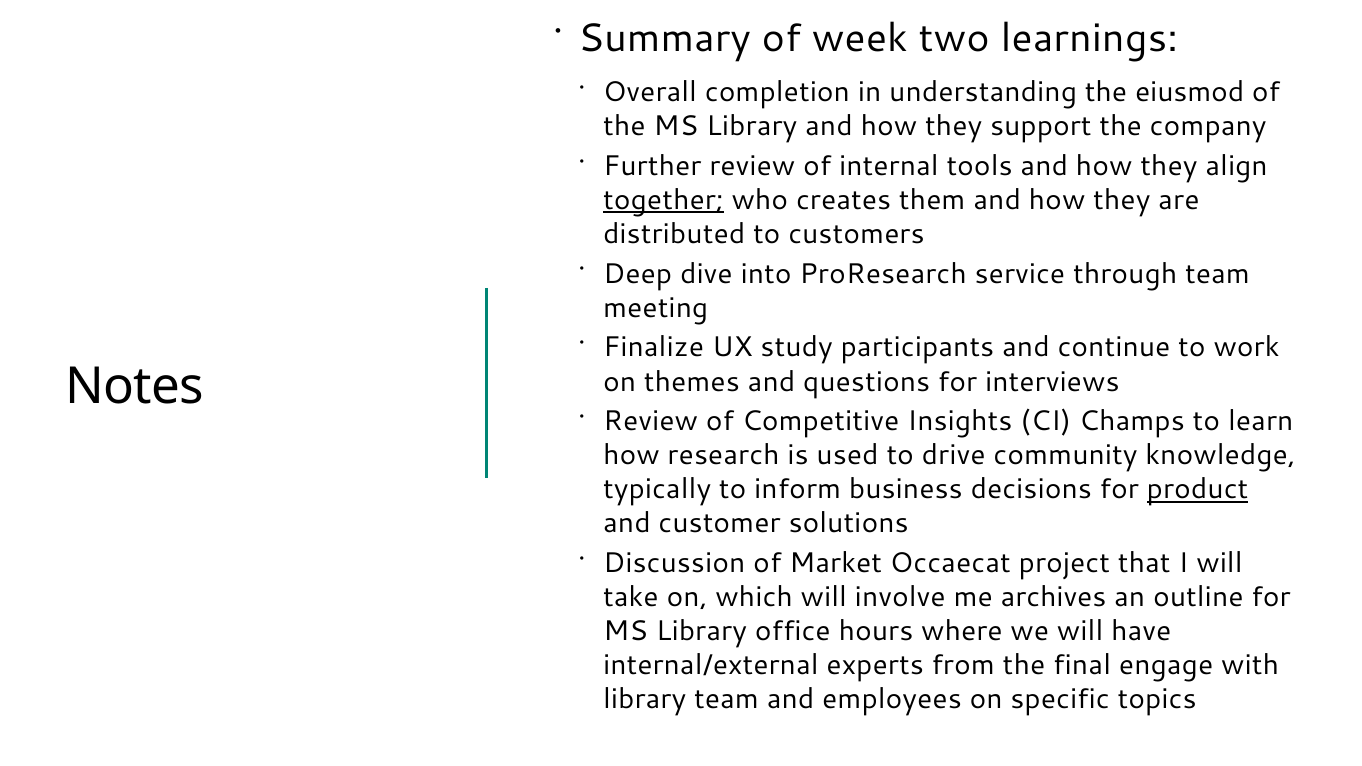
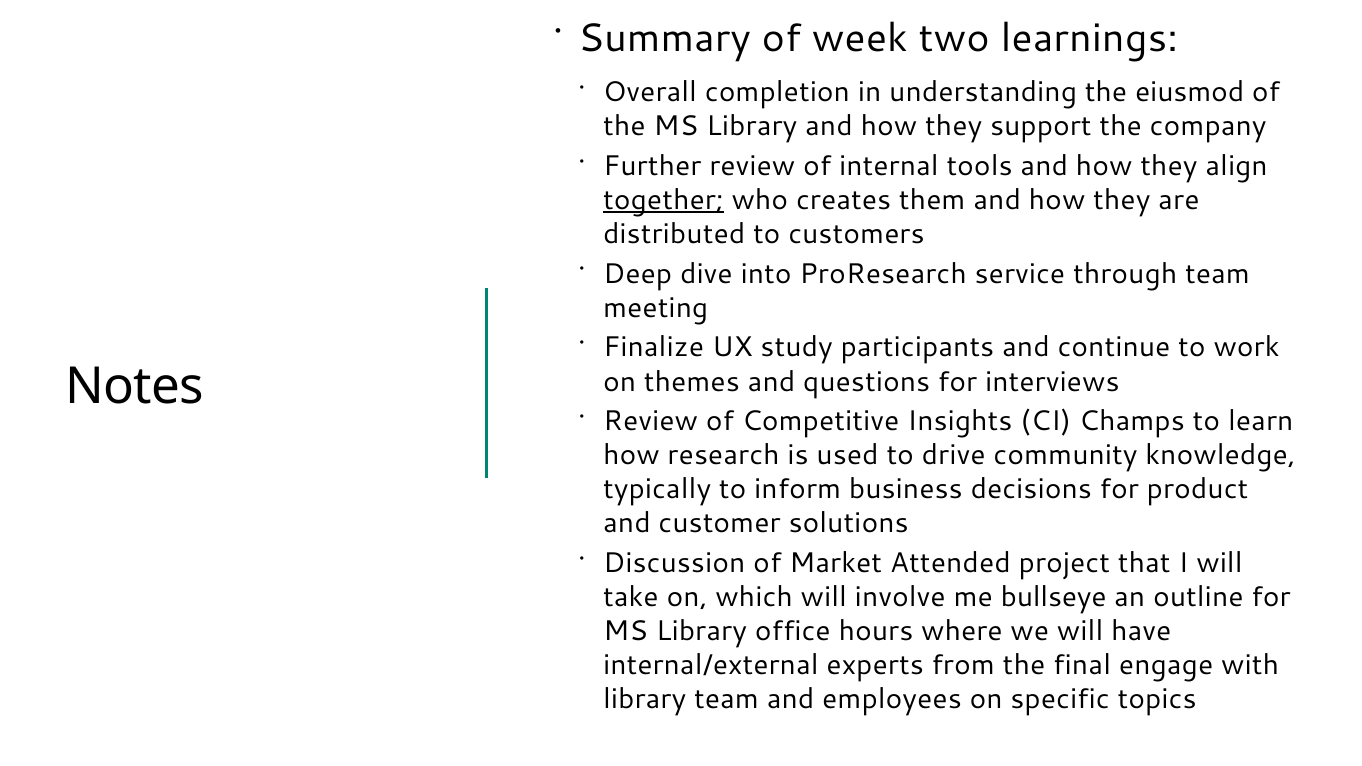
product underline: present -> none (1198, 490)
Occaecat: Occaecat -> Attended (950, 563)
archives: archives -> bullseye (1054, 597)
